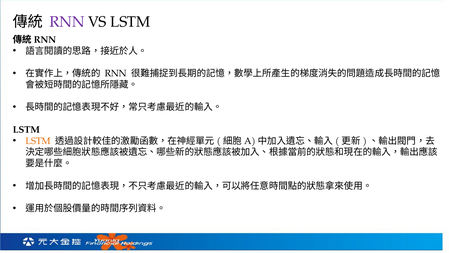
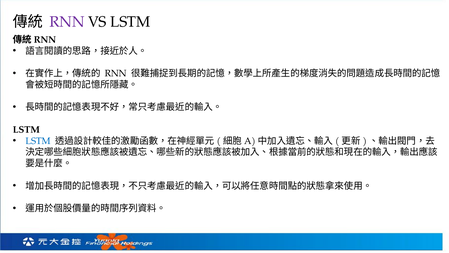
LSTM colour: orange -> blue (38, 141)
